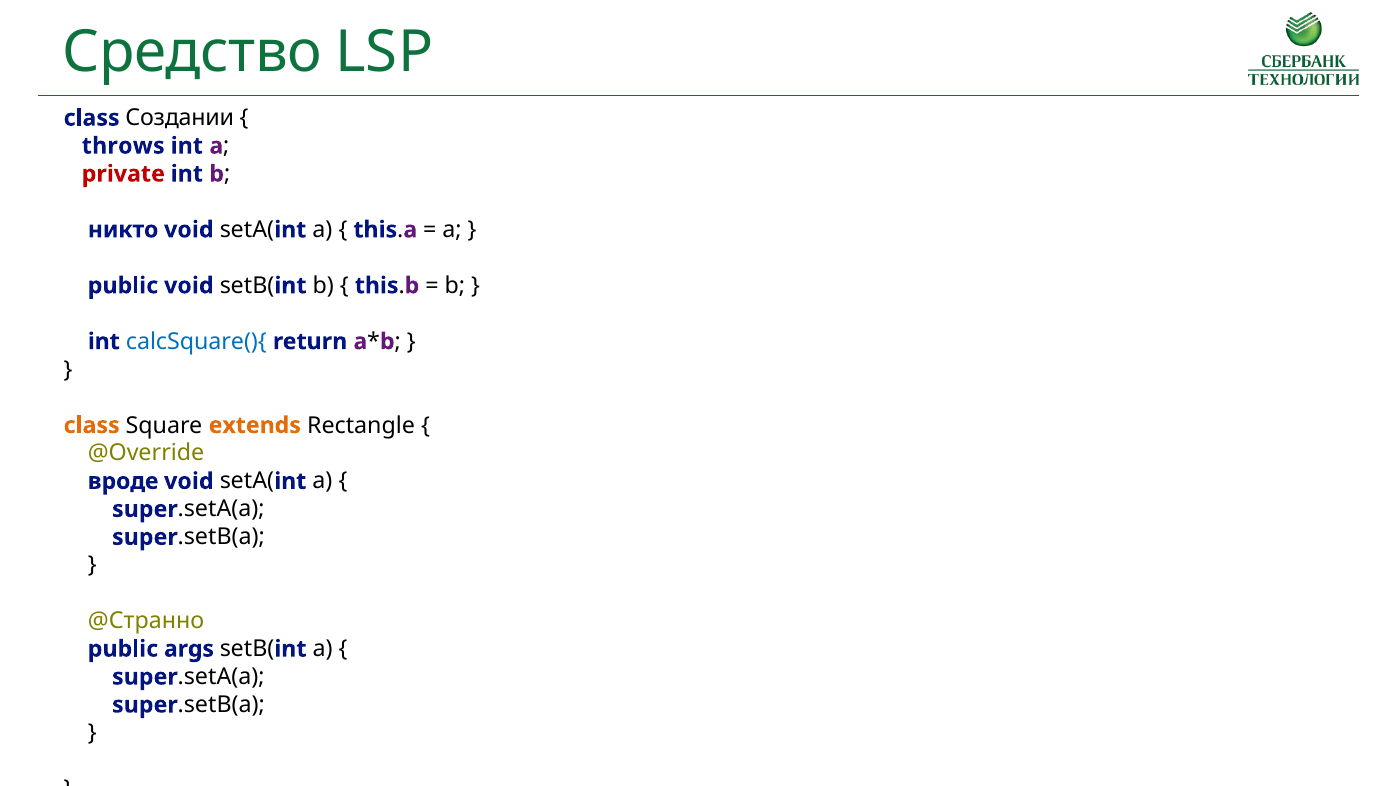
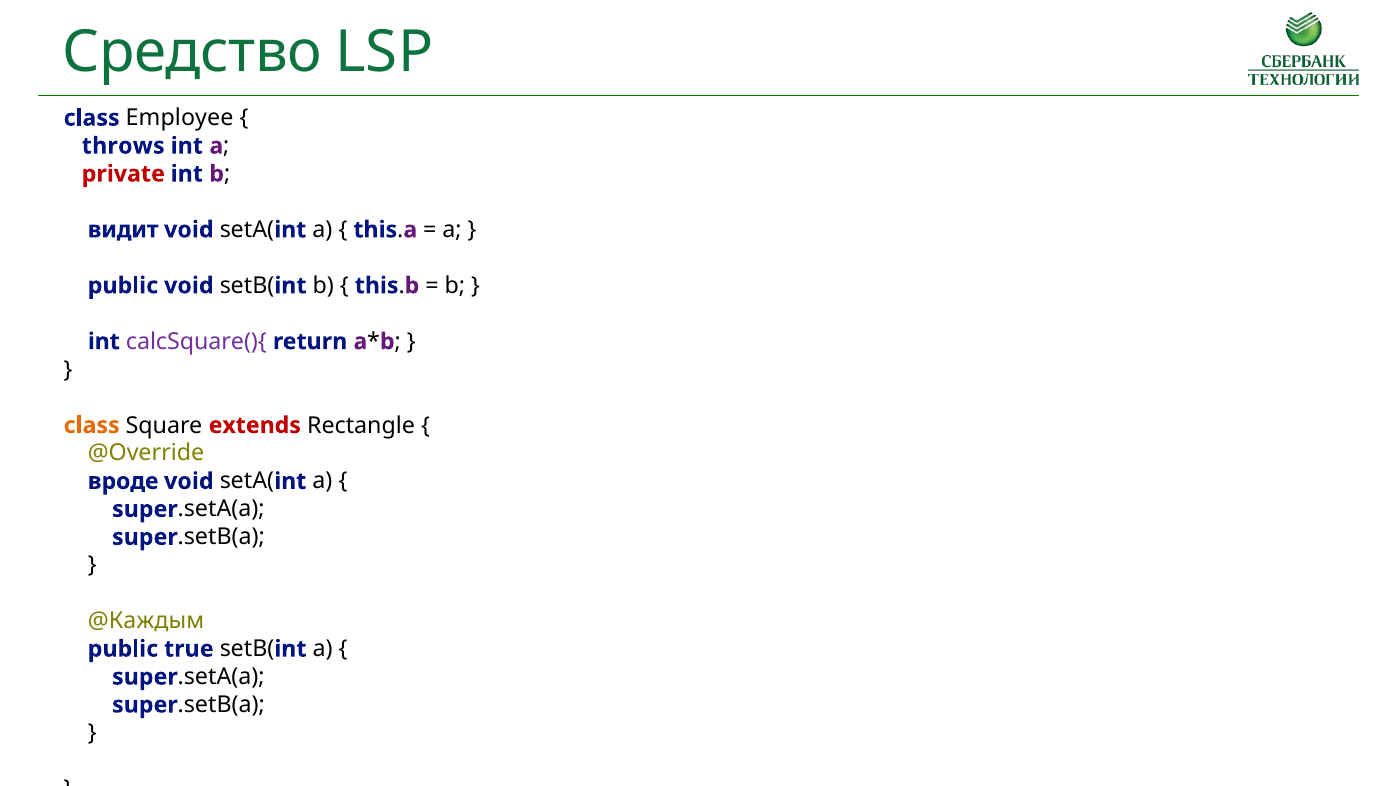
Создании: Создании -> Employee (180, 118)
никто: никто -> видит (123, 230)
calcSquare(){ colour: blue -> purple (196, 341)
extends colour: orange -> red (255, 425)
@Странно: @Странно -> @Каждым (146, 621)
args: args -> true (189, 649)
